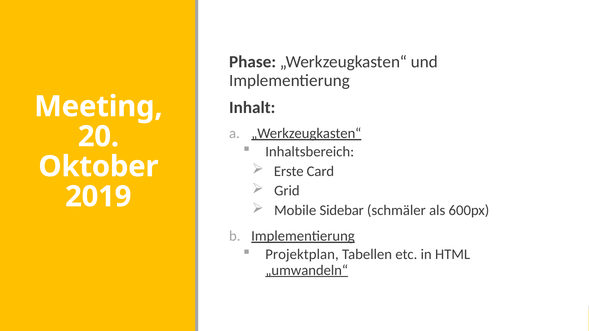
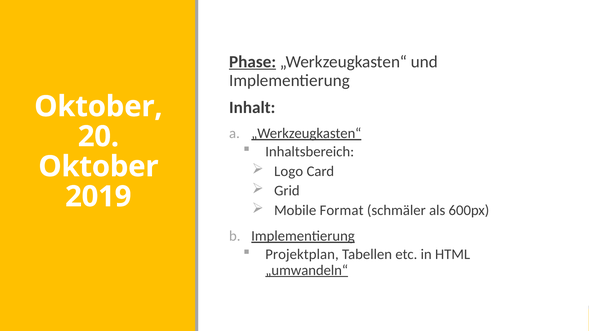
Phase underline: none -> present (253, 62)
Meeting: Meeting -> Oktober (98, 107)
Erste: Erste -> Logo (289, 171)
Sidebar: Sidebar -> Format (342, 211)
